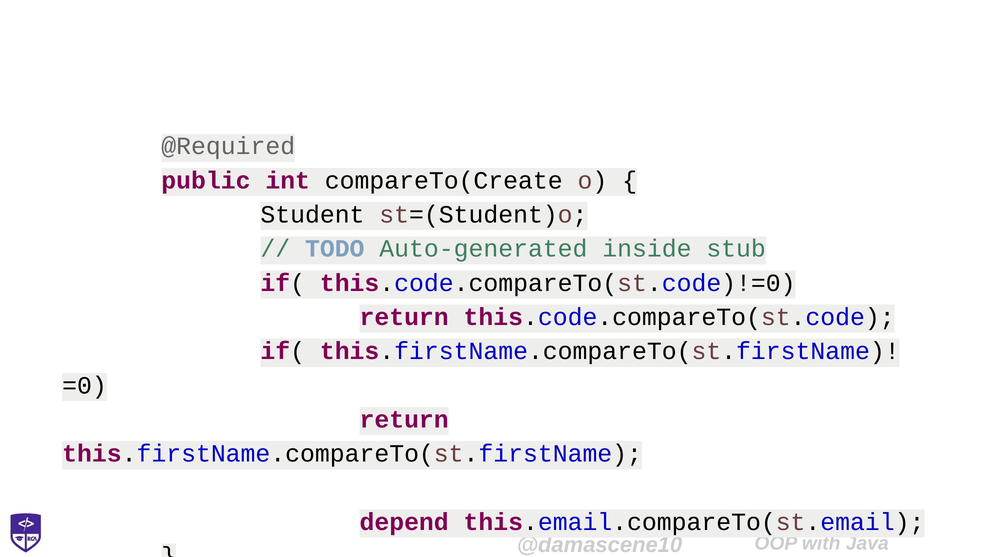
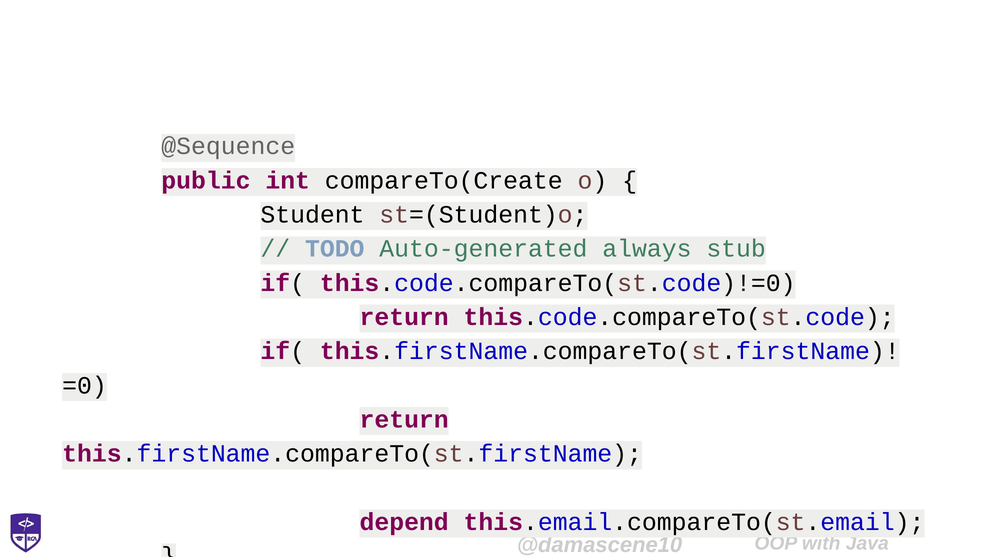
@Required: @Required -> @Sequence (228, 146)
inside: inside -> always (647, 249)
